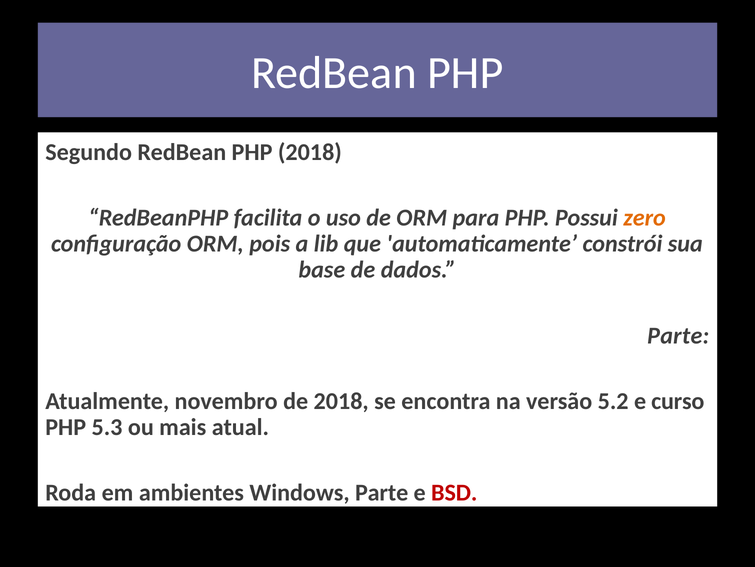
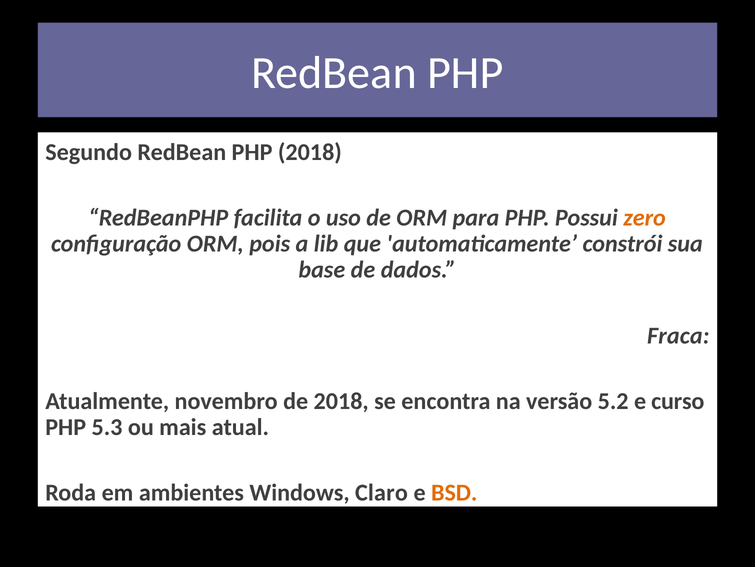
Parte: Parte -> Fraca (678, 335)
Windows Parte: Parte -> Claro (381, 492)
BSD colour: red -> orange (454, 492)
